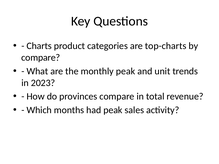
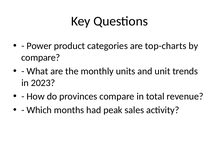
Charts: Charts -> Power (39, 46)
monthly peak: peak -> units (126, 71)
